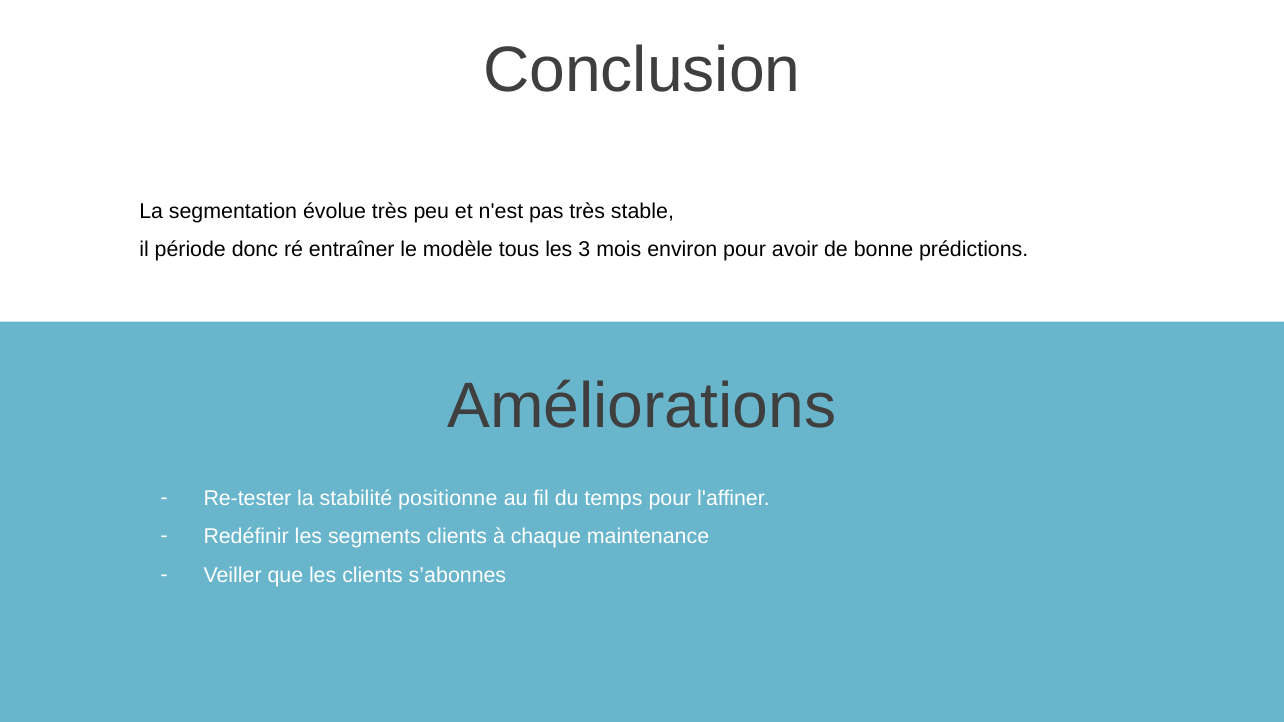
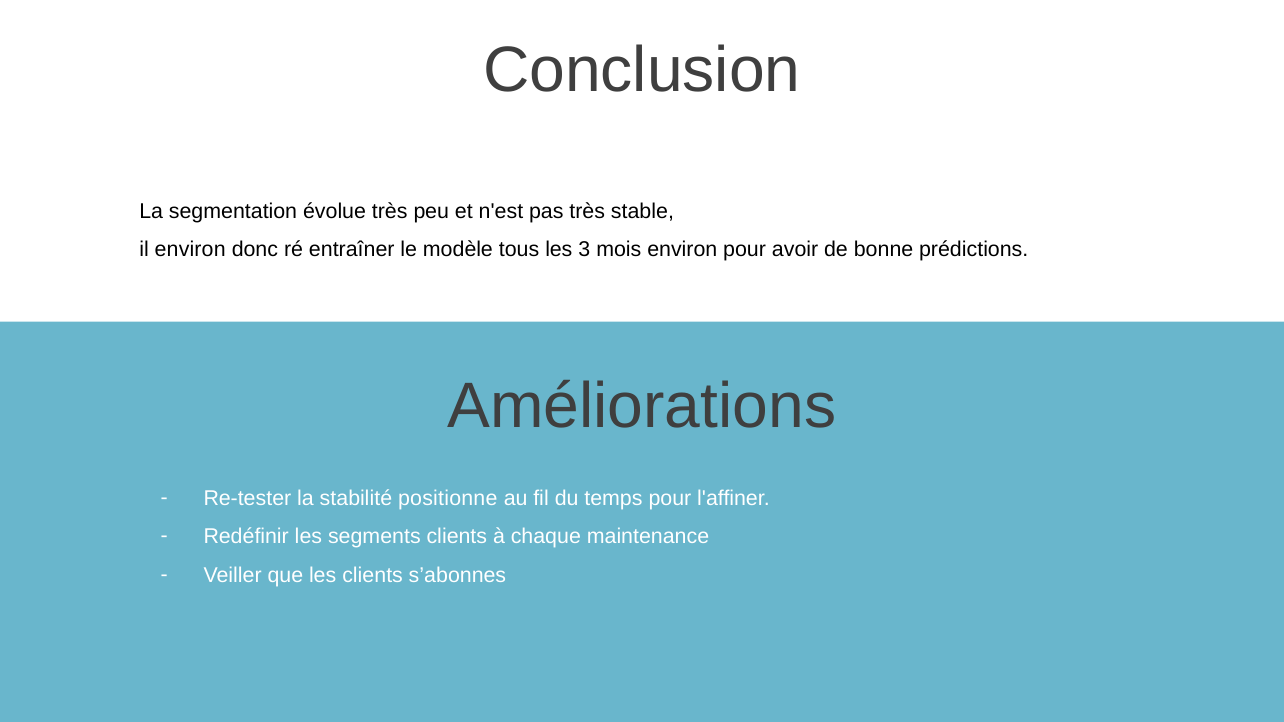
il période: période -> environ (190, 250)
